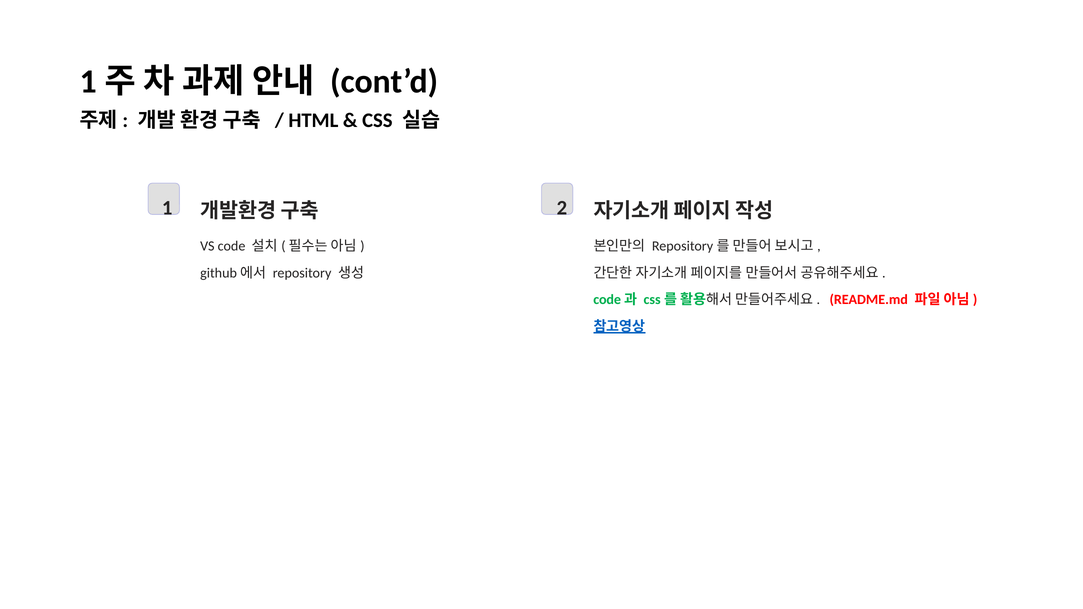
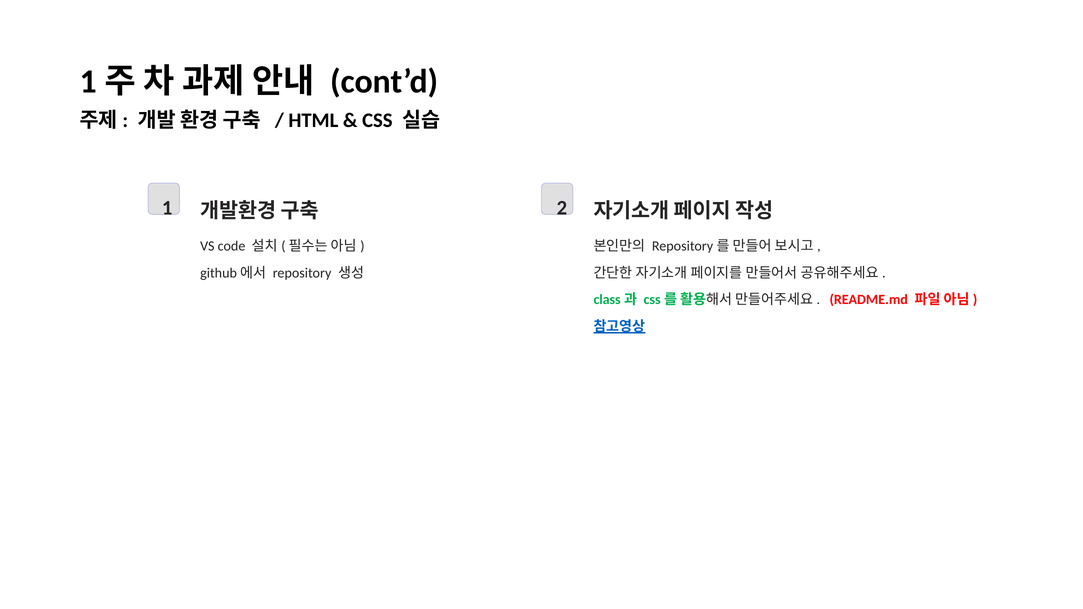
code: code -> class (607, 300)
